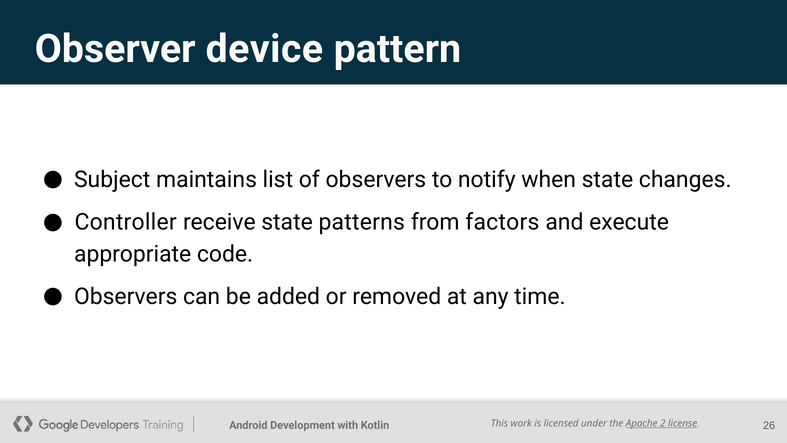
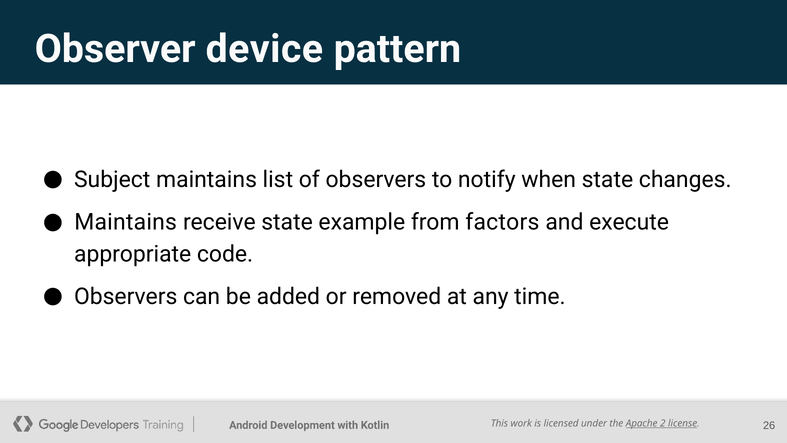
Controller: Controller -> Maintains (126, 222)
patterns: patterns -> example (362, 222)
